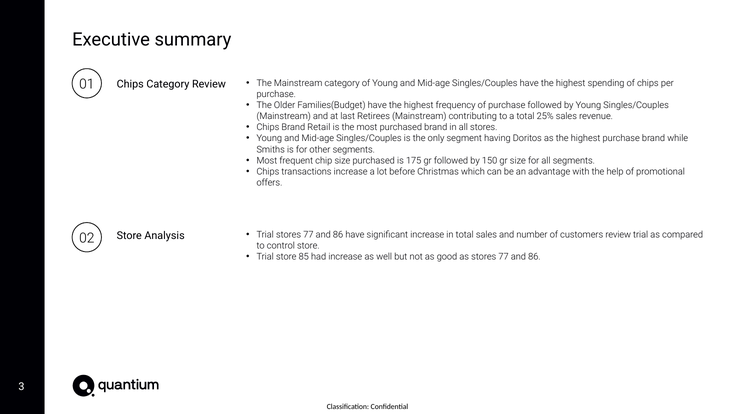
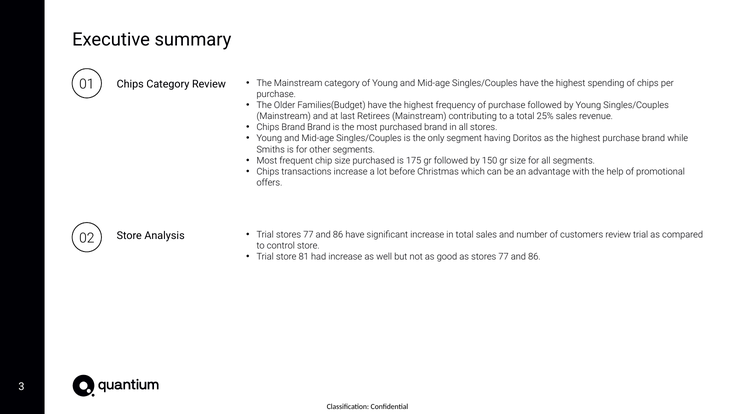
Brand Retail: Retail -> Brand (319, 127)
85: 85 -> 81 (304, 257)
